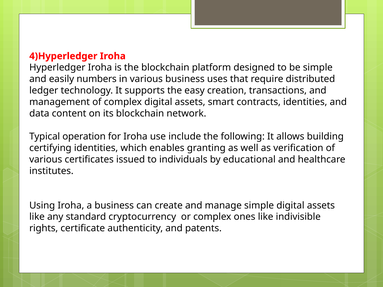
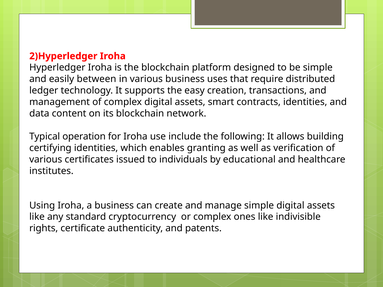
4)Hyperledger: 4)Hyperledger -> 2)Hyperledger (63, 56)
numbers: numbers -> between (96, 79)
